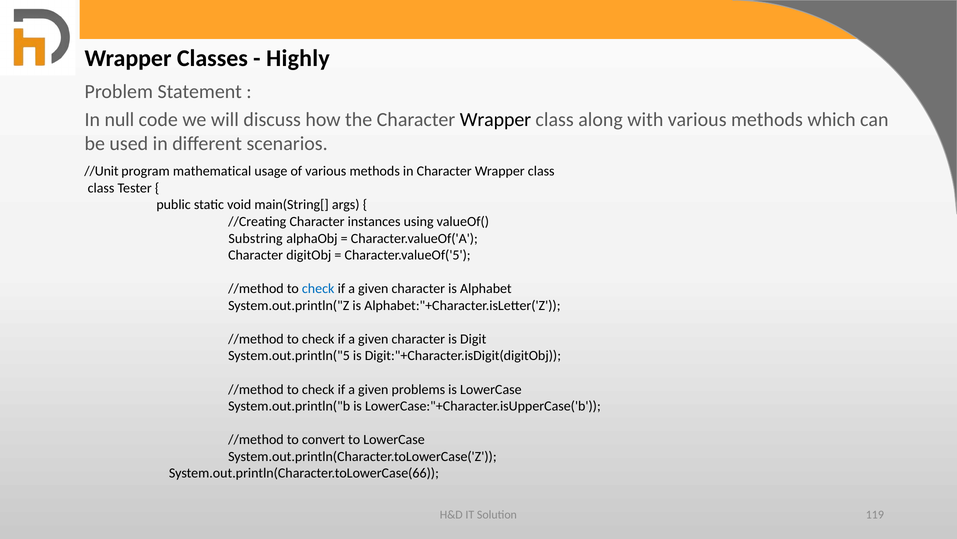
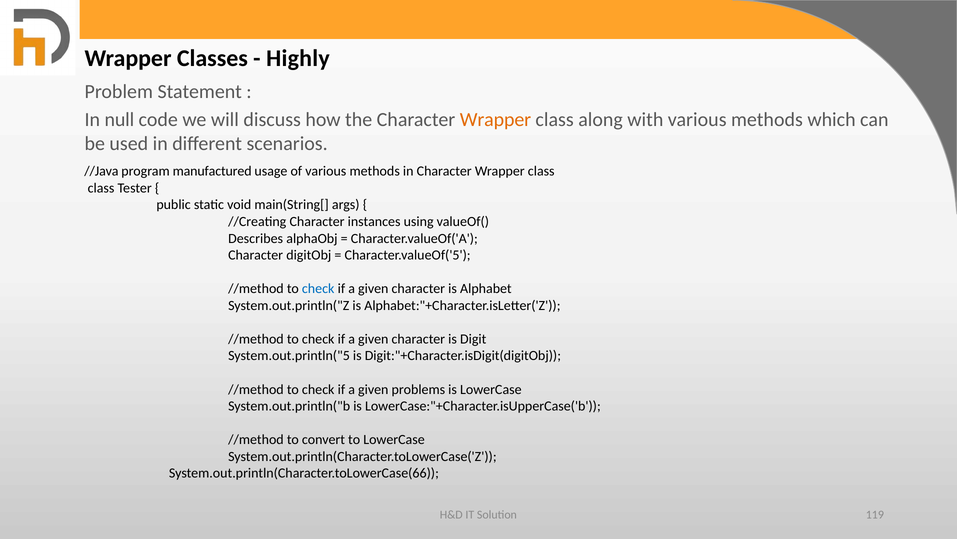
Wrapper colour: black -> orange (495, 120)
//Unit: //Unit -> //Java (101, 171)
mathematical: mathematical -> manufactured (212, 171)
Substring: Substring -> Describes (256, 238)
